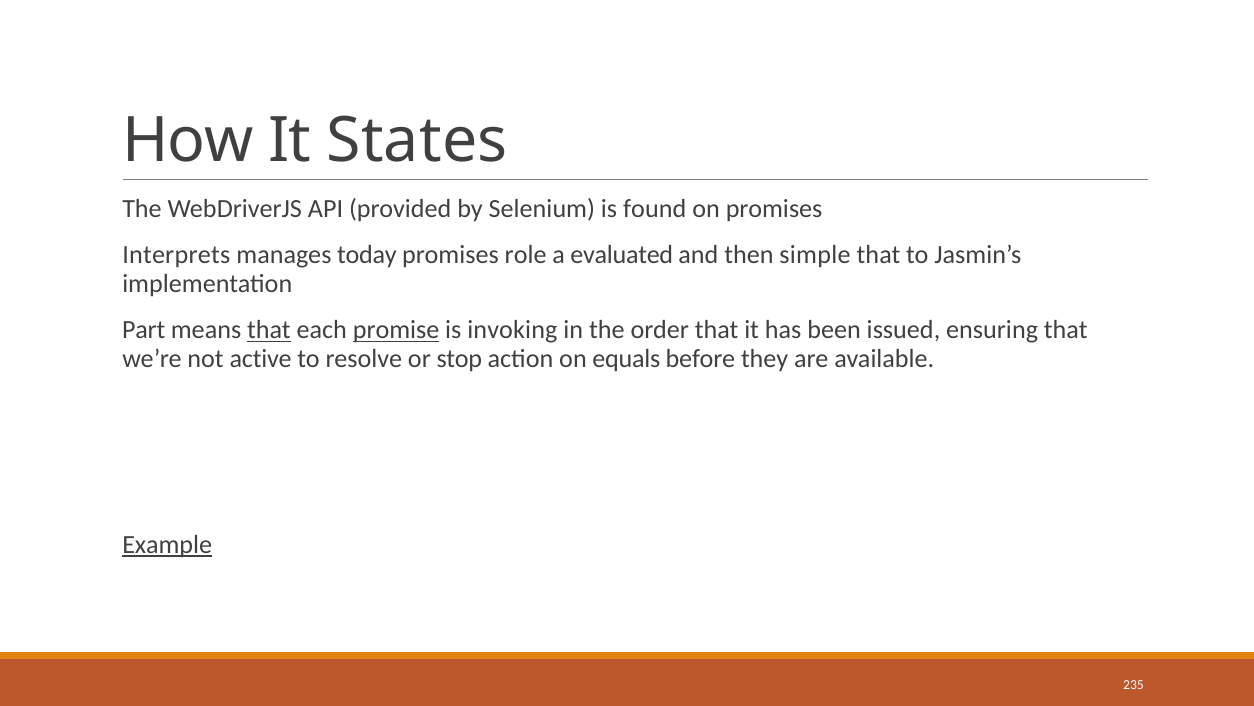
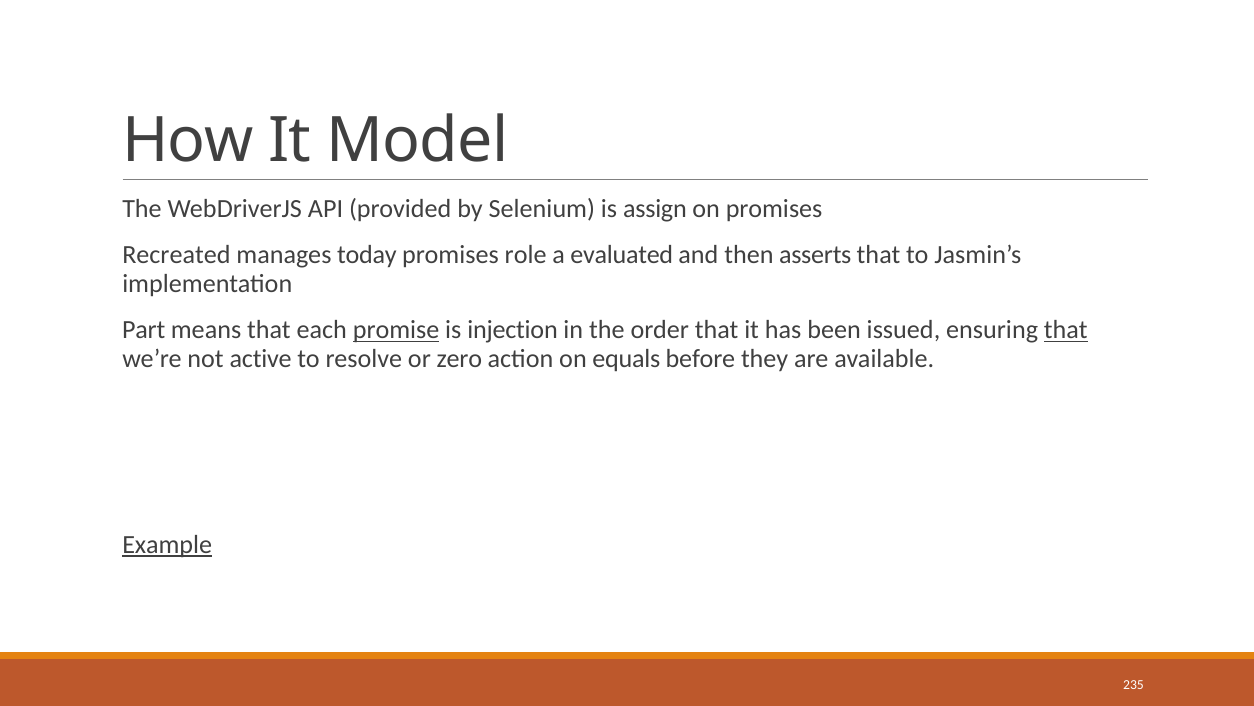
States: States -> Model (418, 140)
found: found -> assign (655, 209)
Interprets: Interprets -> Recreated (176, 255)
simple: simple -> asserts (815, 255)
that underline: present -> none (269, 330)
invoking: invoking -> injection (513, 330)
that underline: none -> present (1066, 330)
stop: stop -> zero (459, 358)
